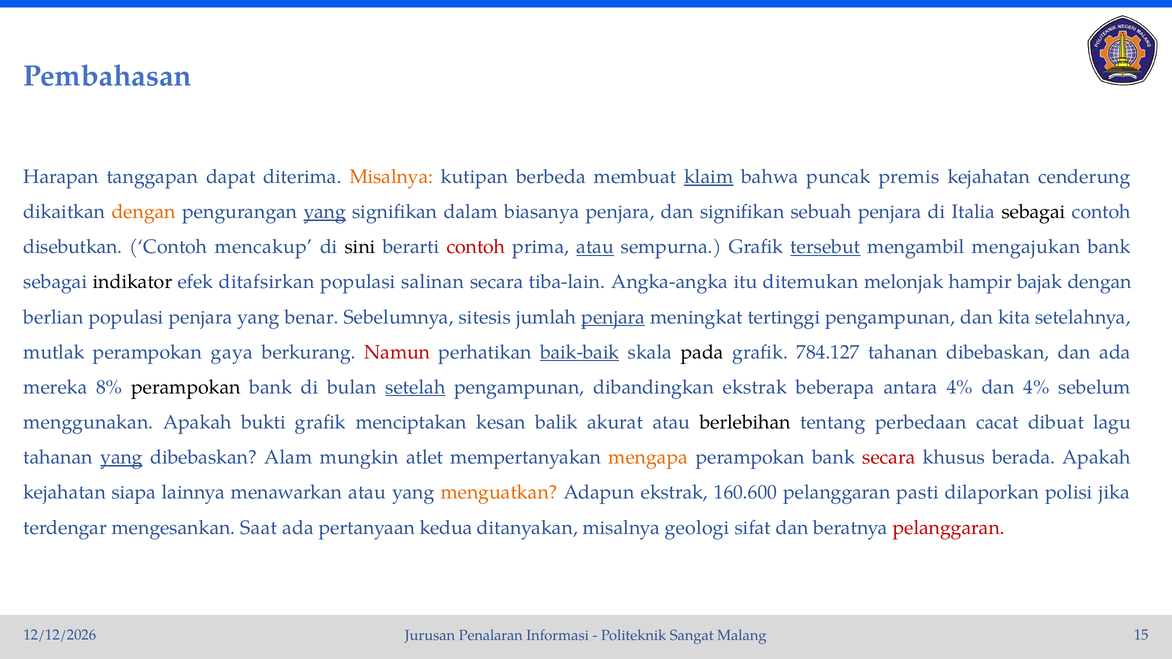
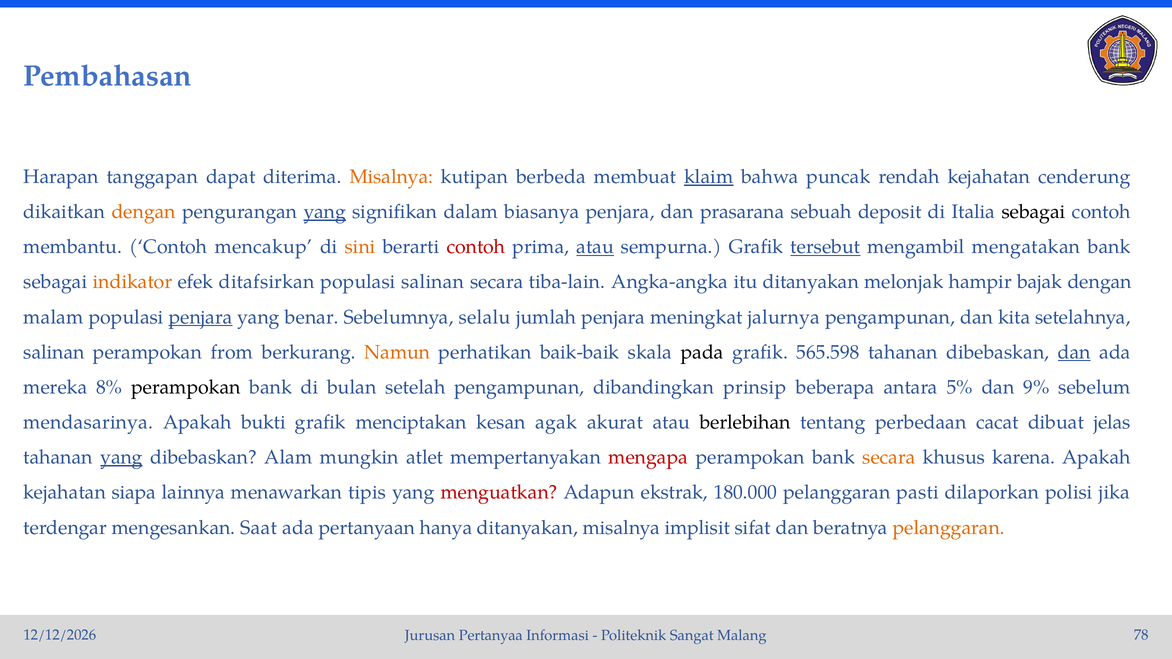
premis: premis -> rendah (909, 177)
dan signifikan: signifikan -> prasarana (742, 212)
sebuah penjara: penjara -> deposit (890, 212)
disebutkan: disebutkan -> membantu (73, 247)
sini colour: black -> orange (360, 247)
mengajukan: mengajukan -> mengatakan (1026, 247)
indikator colour: black -> orange (133, 282)
itu ditemukan: ditemukan -> ditanyakan (811, 282)
berlian: berlian -> malam (53, 317)
penjara underline: none -> present (201, 317)
sitesis: sitesis -> selalu (485, 317)
penjara underline: present -> none (613, 317)
tertinggi: tertinggi -> jalurnya (784, 317)
mutlak: mutlak -> salinan (54, 352)
gaya: gaya -> from (232, 352)
Namun colour: red -> orange (397, 352)
baik-baik underline: present -> none (580, 352)
784.127: 784.127 -> 565.598 (828, 352)
dan underline: none -> present (1074, 352)
setelah underline: present -> none (415, 387)
dibandingkan ekstrak: ekstrak -> prinsip (755, 387)
antara 4%: 4% -> 5% (960, 387)
dan 4%: 4% -> 9% (1037, 387)
menggunakan: menggunakan -> mendasarinya (88, 422)
balik: balik -> agak (556, 422)
lagu: lagu -> jelas (1112, 422)
mengapa colour: orange -> red (648, 458)
secara colour: red -> orange (889, 458)
berada: berada -> karena (1024, 458)
menawarkan atau: atau -> tipis (367, 493)
menguatkan colour: orange -> red (499, 493)
160.600: 160.600 -> 180.000 (745, 493)
kedua: kedua -> hanya (446, 528)
geologi: geologi -> implisit (697, 528)
pelanggaran colour: red -> orange (949, 528)
Penalaran: Penalaran -> Pertanyaa (491, 636)
15: 15 -> 78 (1141, 635)
